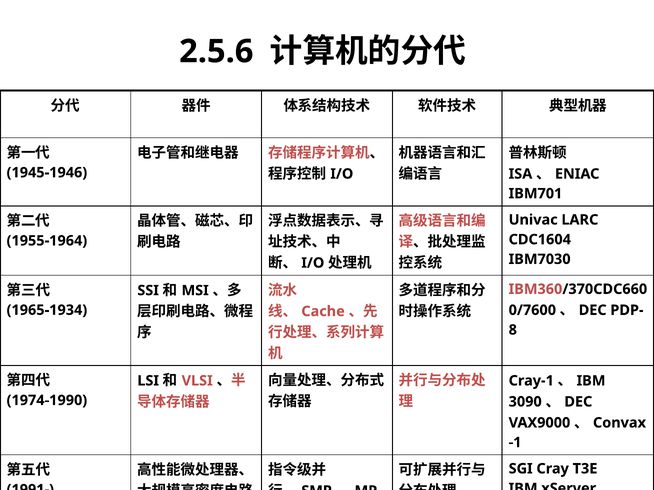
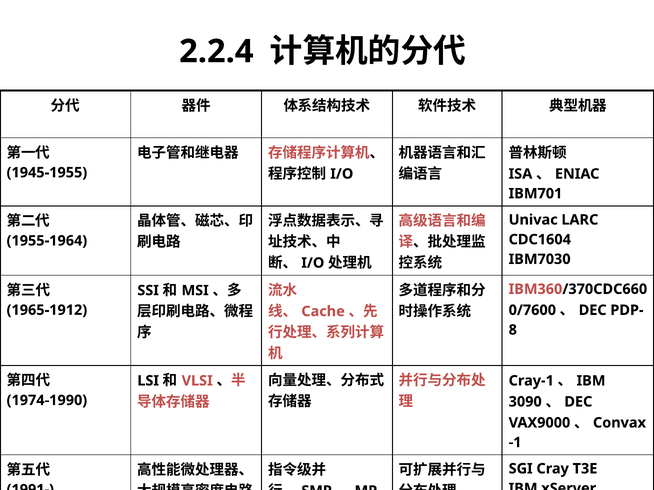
2.5.6: 2.5.6 -> 2.2.4 (216, 51)
1945-1946: 1945-1946 -> 1945-1955 (47, 173)
1965-1934: 1965-1934 -> 1965-1912 (47, 310)
